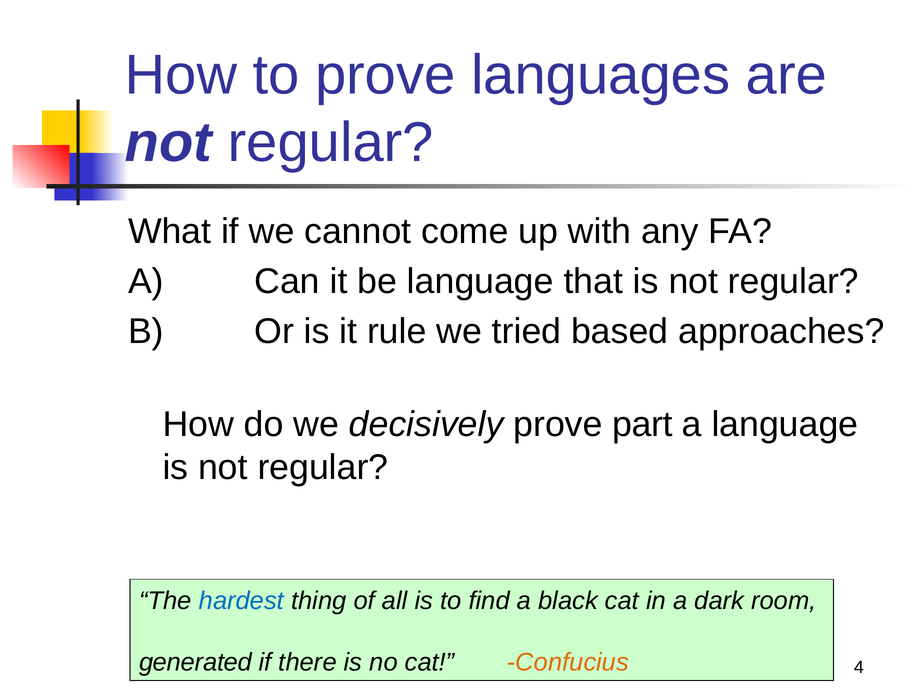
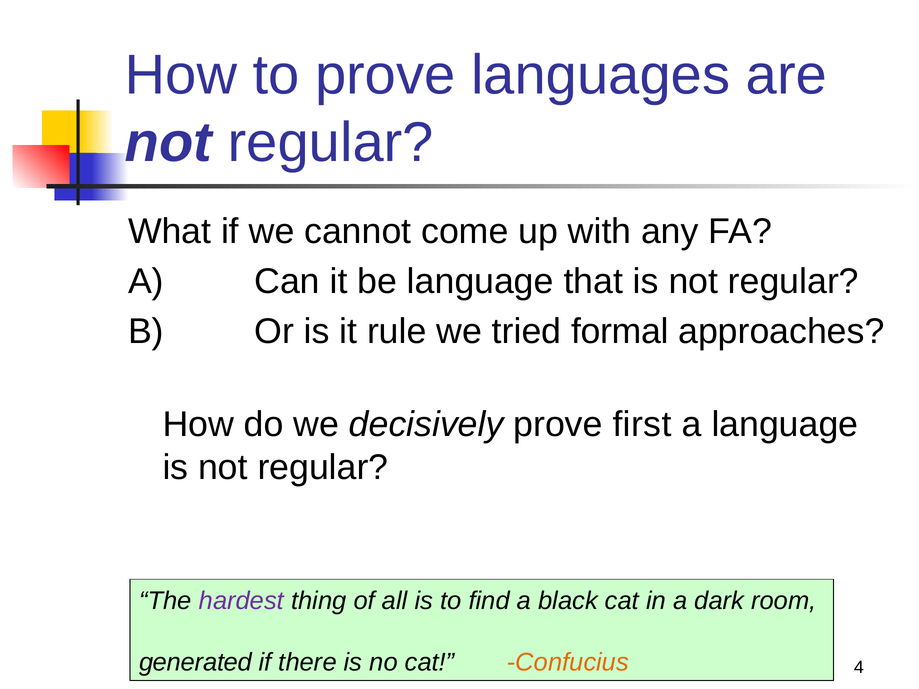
based: based -> formal (620, 331)
part: part -> first (642, 424)
hardest colour: blue -> purple (241, 601)
